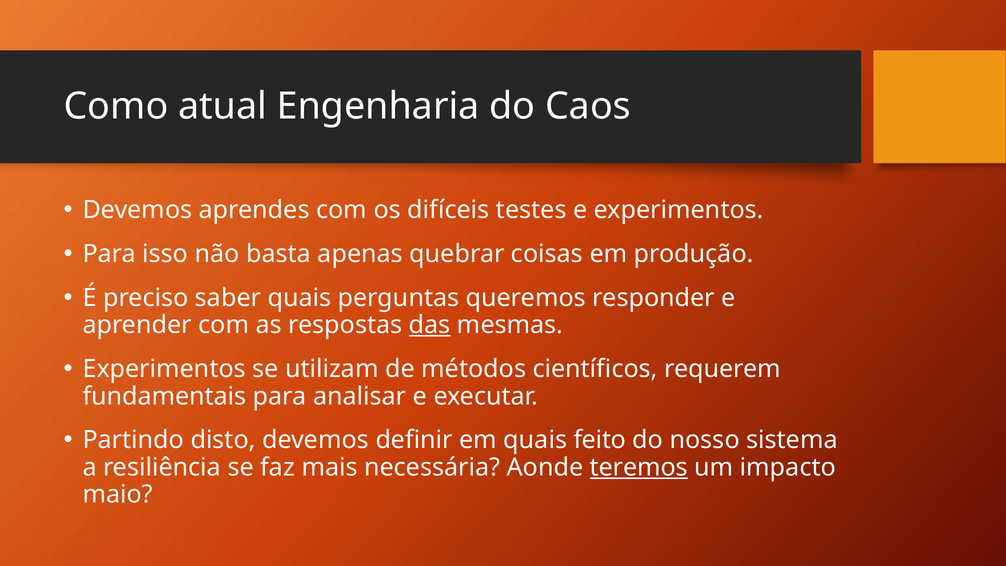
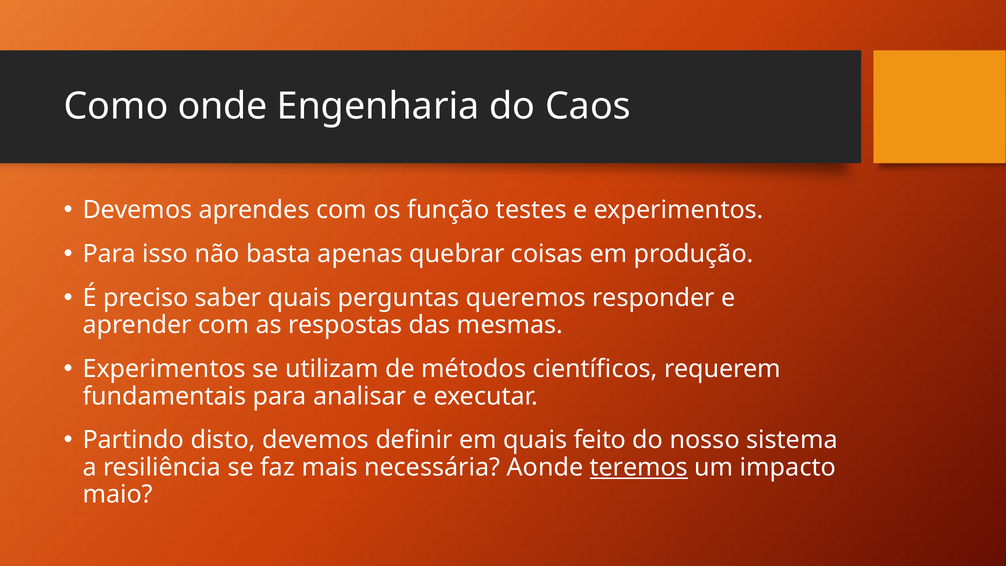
atual: atual -> onde (223, 106)
difíceis: difíceis -> função (448, 210)
das underline: present -> none (430, 325)
